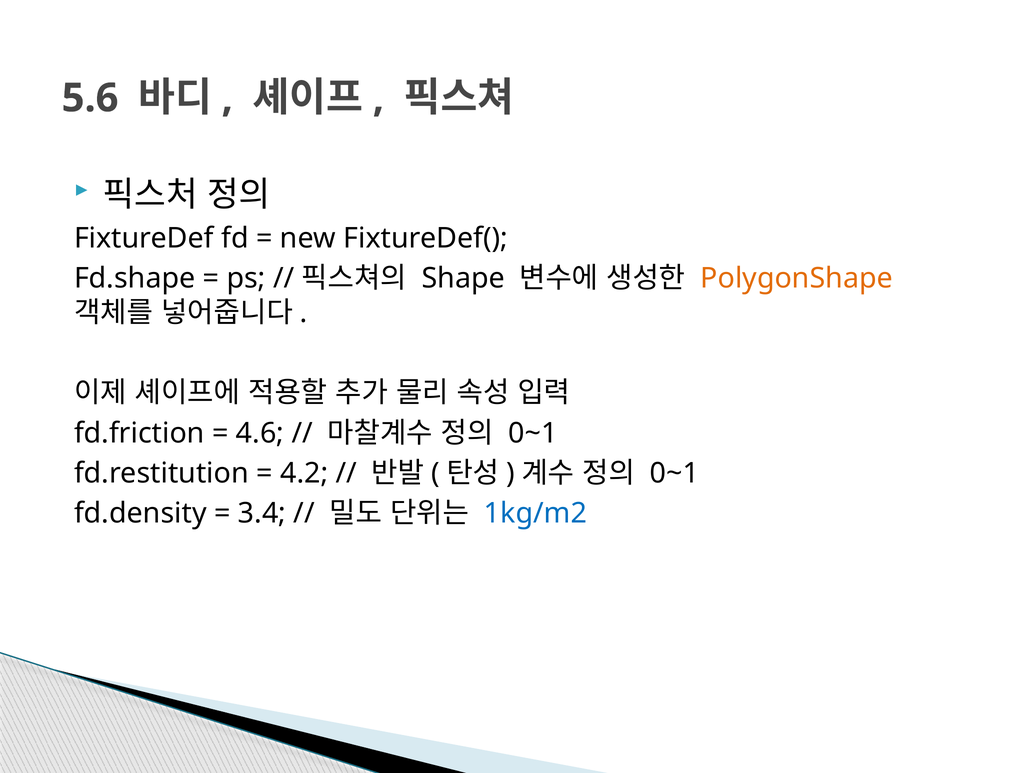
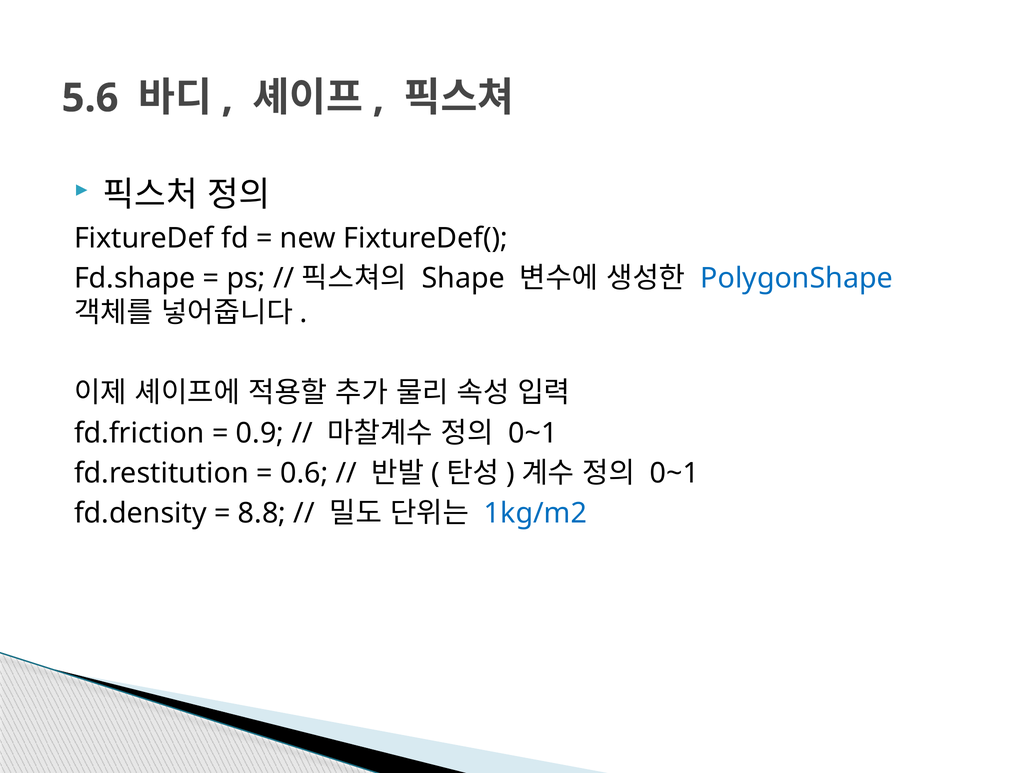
PolygonShape colour: orange -> blue (797, 278)
4.6: 4.6 -> 0.9 (260, 433)
4.2: 4.2 -> 0.6 (304, 473)
3.4: 3.4 -> 8.8 (262, 513)
